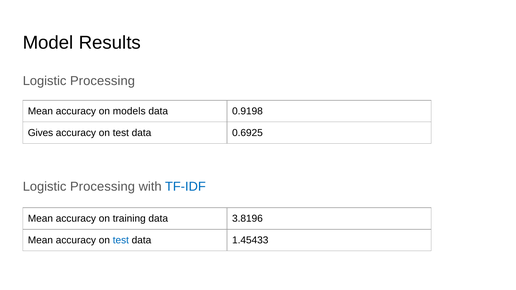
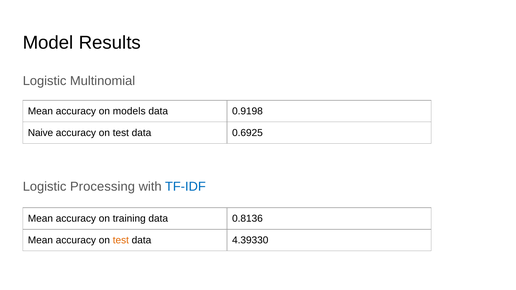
Processing: Processing -> Multinomial (103, 81)
Gives: Gives -> Naive (40, 133)
3.8196: 3.8196 -> 0.8136 (247, 219)
test colour: blue -> orange (121, 240)
1.45433: 1.45433 -> 4.39330 (250, 240)
